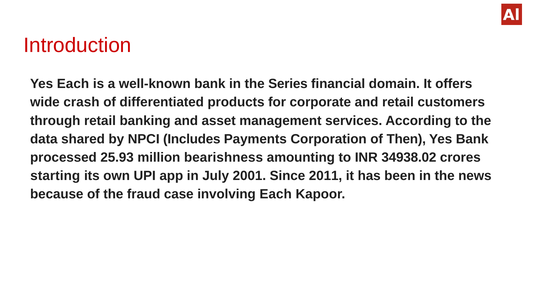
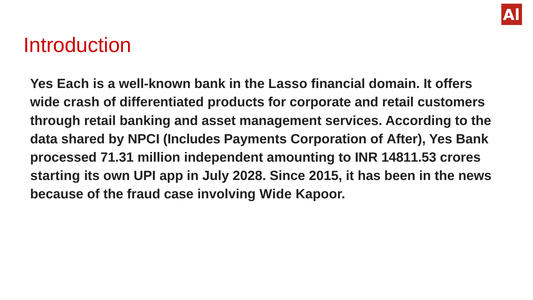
Series: Series -> Lasso (288, 84)
Then: Then -> After (406, 139)
25.93: 25.93 -> 71.31 (117, 157)
bearishness: bearishness -> independent (224, 157)
34938.02: 34938.02 -> 14811.53 (409, 157)
2001: 2001 -> 2028 (249, 176)
2011: 2011 -> 2015 (326, 176)
involving Each: Each -> Wide (276, 194)
